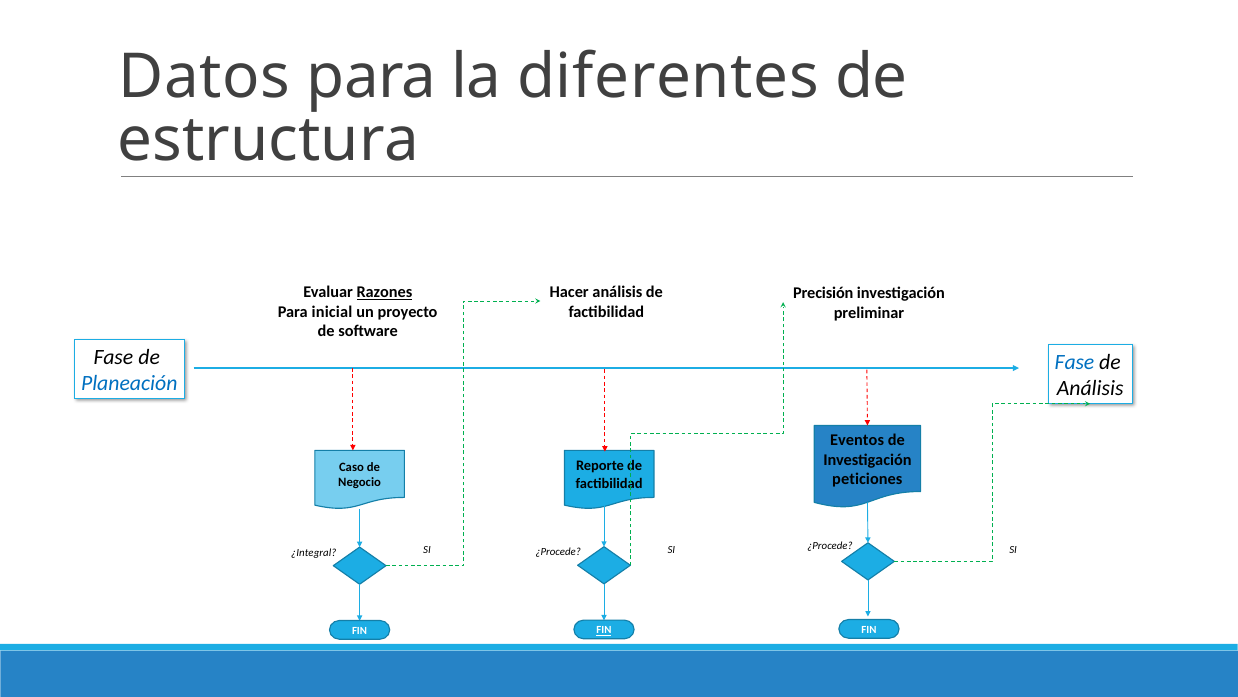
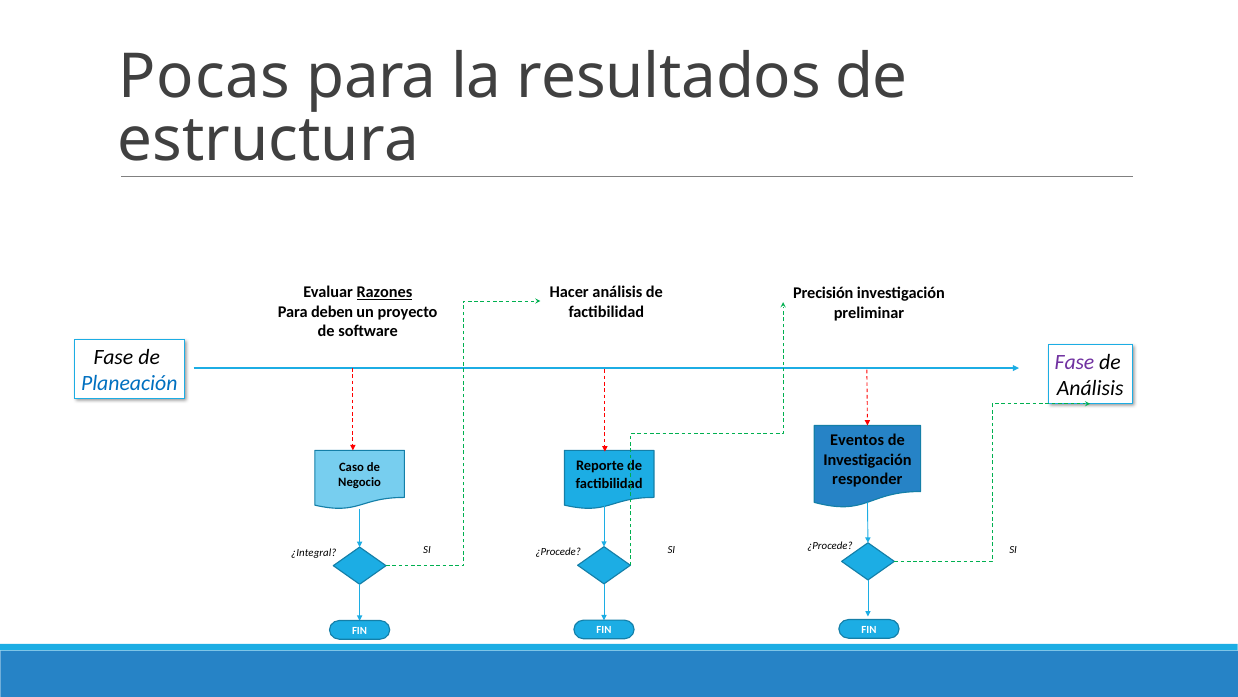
Datos: Datos -> Pocas (205, 77)
diferentes: diferentes -> resultados (668, 77)
inicial: inicial -> deben (332, 312)
Fase colour: blue -> purple (1074, 362)
peticiones: peticiones -> responder (867, 479)
FIN underline: present -> none (604, 630)
